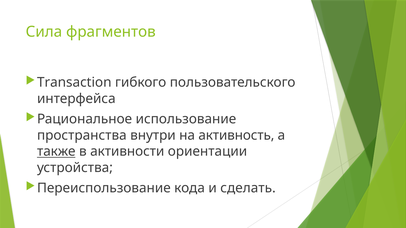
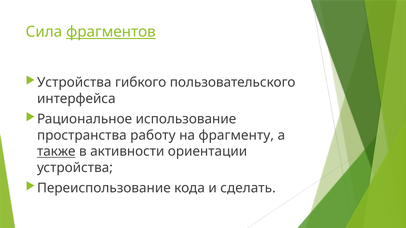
фрагментов underline: none -> present (111, 32)
Transaction: Transaction -> Устройства (74, 83)
внутри: внутри -> работу (153, 136)
активность: активность -> фрагменту (236, 136)
